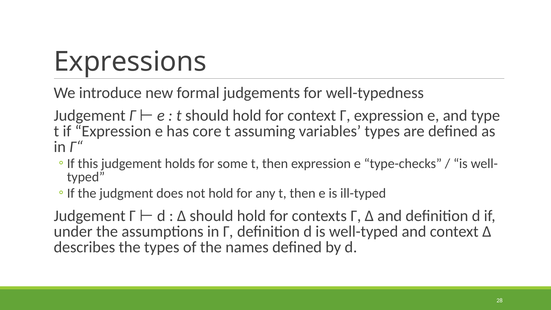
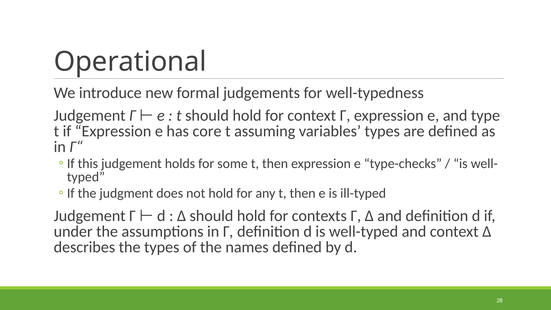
Expressions: Expressions -> Operational (130, 62)
